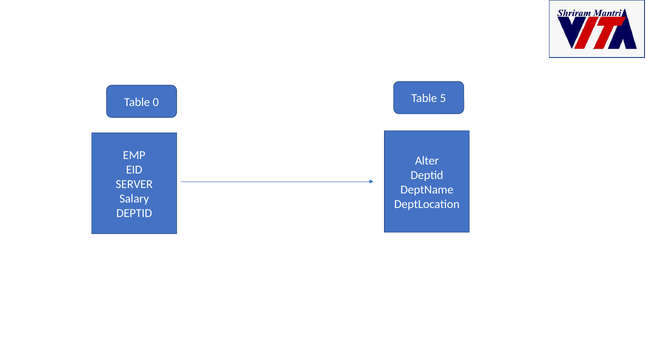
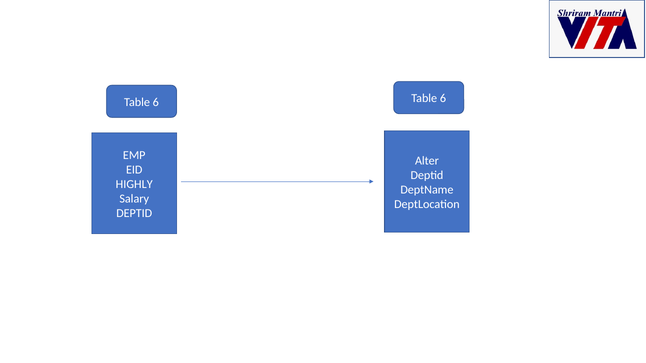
0: 0 -> 6 (156, 102)
5: 5 -> 6 (443, 99)
SERVER: SERVER -> HIGHLY (134, 184)
